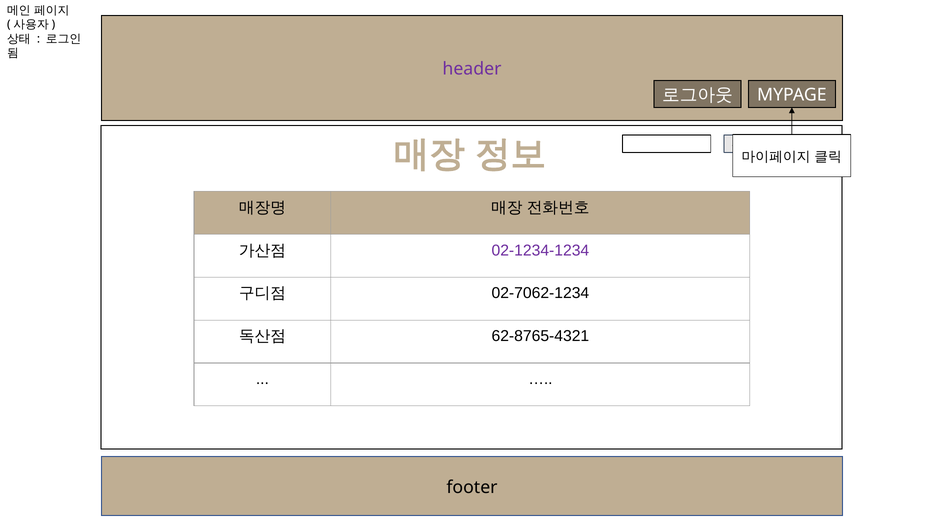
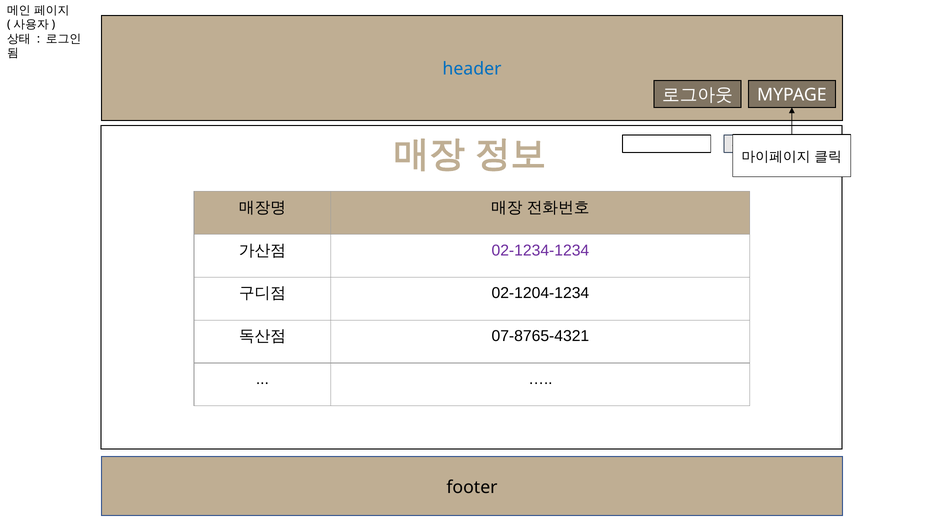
header colour: purple -> blue (472, 69)
02-7062-1234: 02-7062-1234 -> 02-1204-1234 (540, 293)
62-8765-4321: 62-8765-4321 -> 07-8765-4321 (540, 336)
